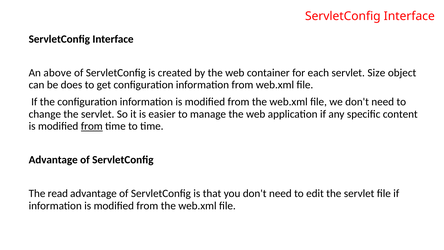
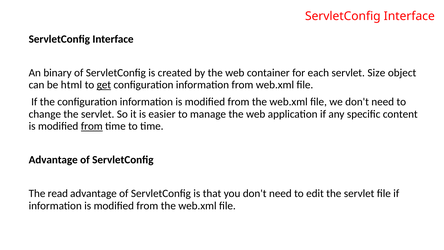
above: above -> binary (58, 73)
does: does -> html (71, 85)
get underline: none -> present (104, 85)
